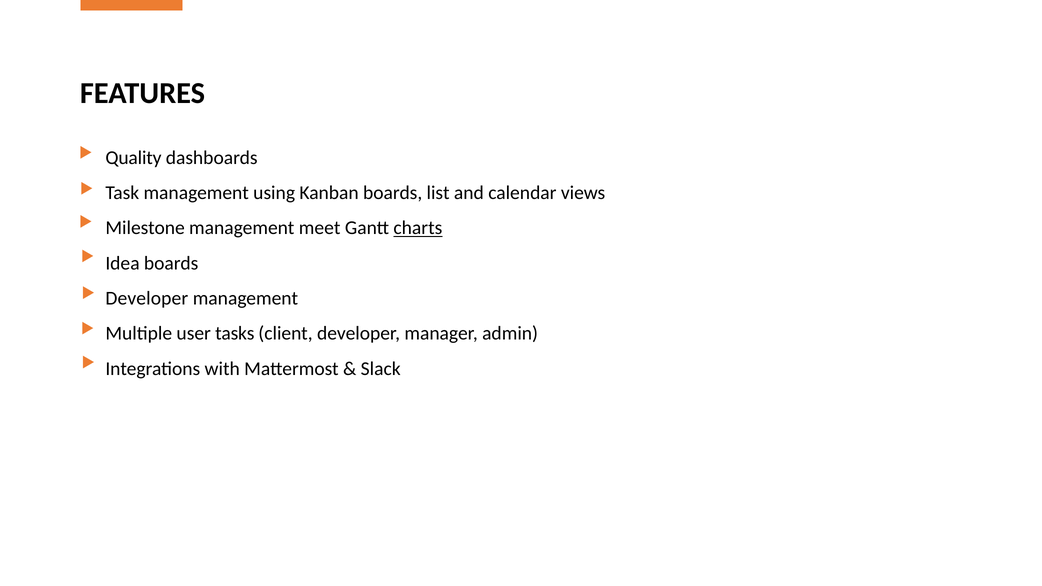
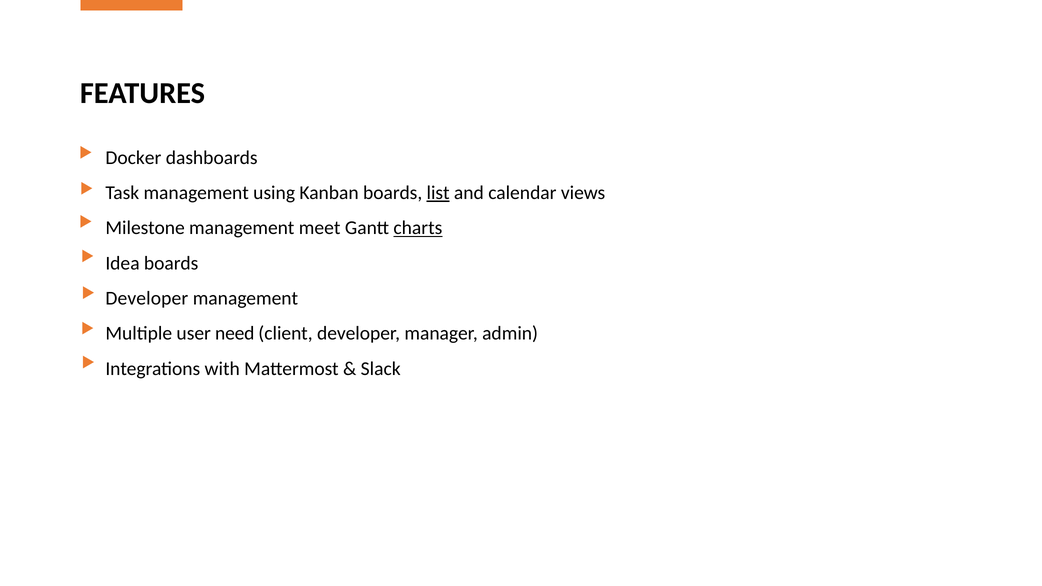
Quality: Quality -> Docker (133, 158)
list underline: none -> present (438, 193)
tasks: tasks -> need (235, 334)
